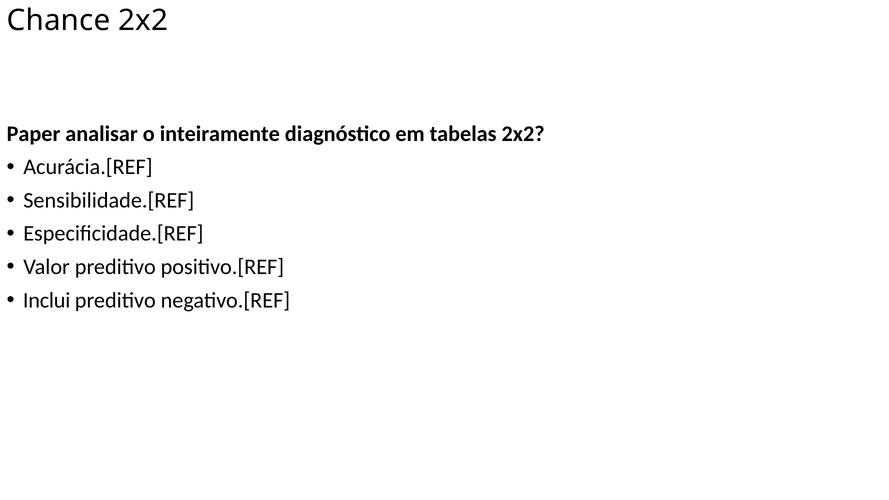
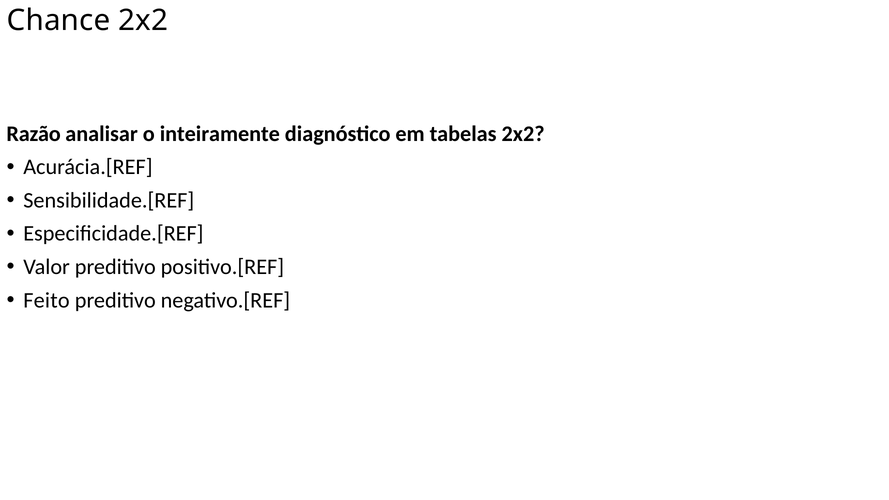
Paper: Paper -> Razão (34, 134)
Inclui: Inclui -> Feito (46, 300)
